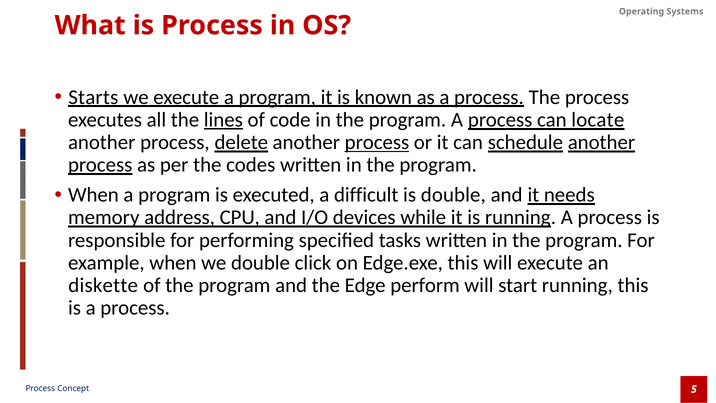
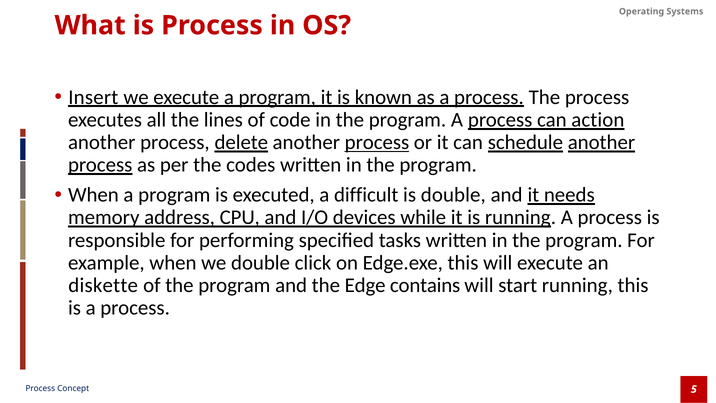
Starts: Starts -> Insert (93, 97)
lines underline: present -> none (223, 120)
locate: locate -> action (598, 120)
perform: perform -> contains (425, 285)
